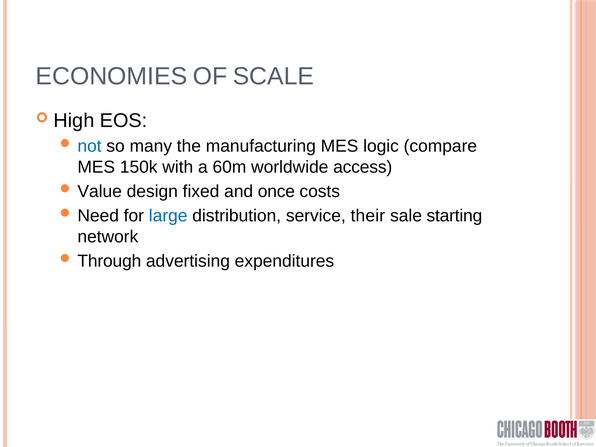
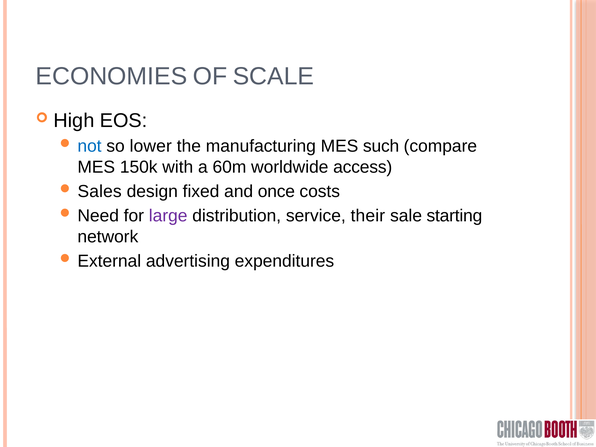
many: many -> lower (151, 146)
logic: logic -> such (381, 146)
Value: Value -> Sales (100, 191)
large colour: blue -> purple (168, 216)
Through: Through -> External (109, 261)
